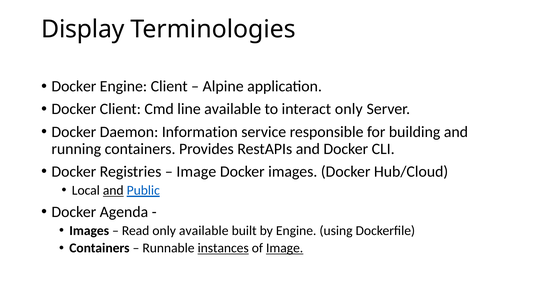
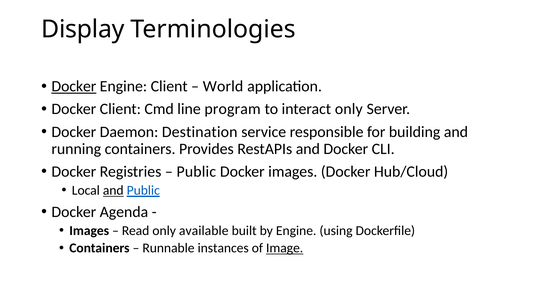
Docker underline: none -> present (74, 86)
Alpine: Alpine -> World (223, 86)
line available: available -> program (233, 109)
Information: Information -> Destination (200, 132)
Image: Image -> Public (196, 171)
instances underline: present -> none (223, 248)
